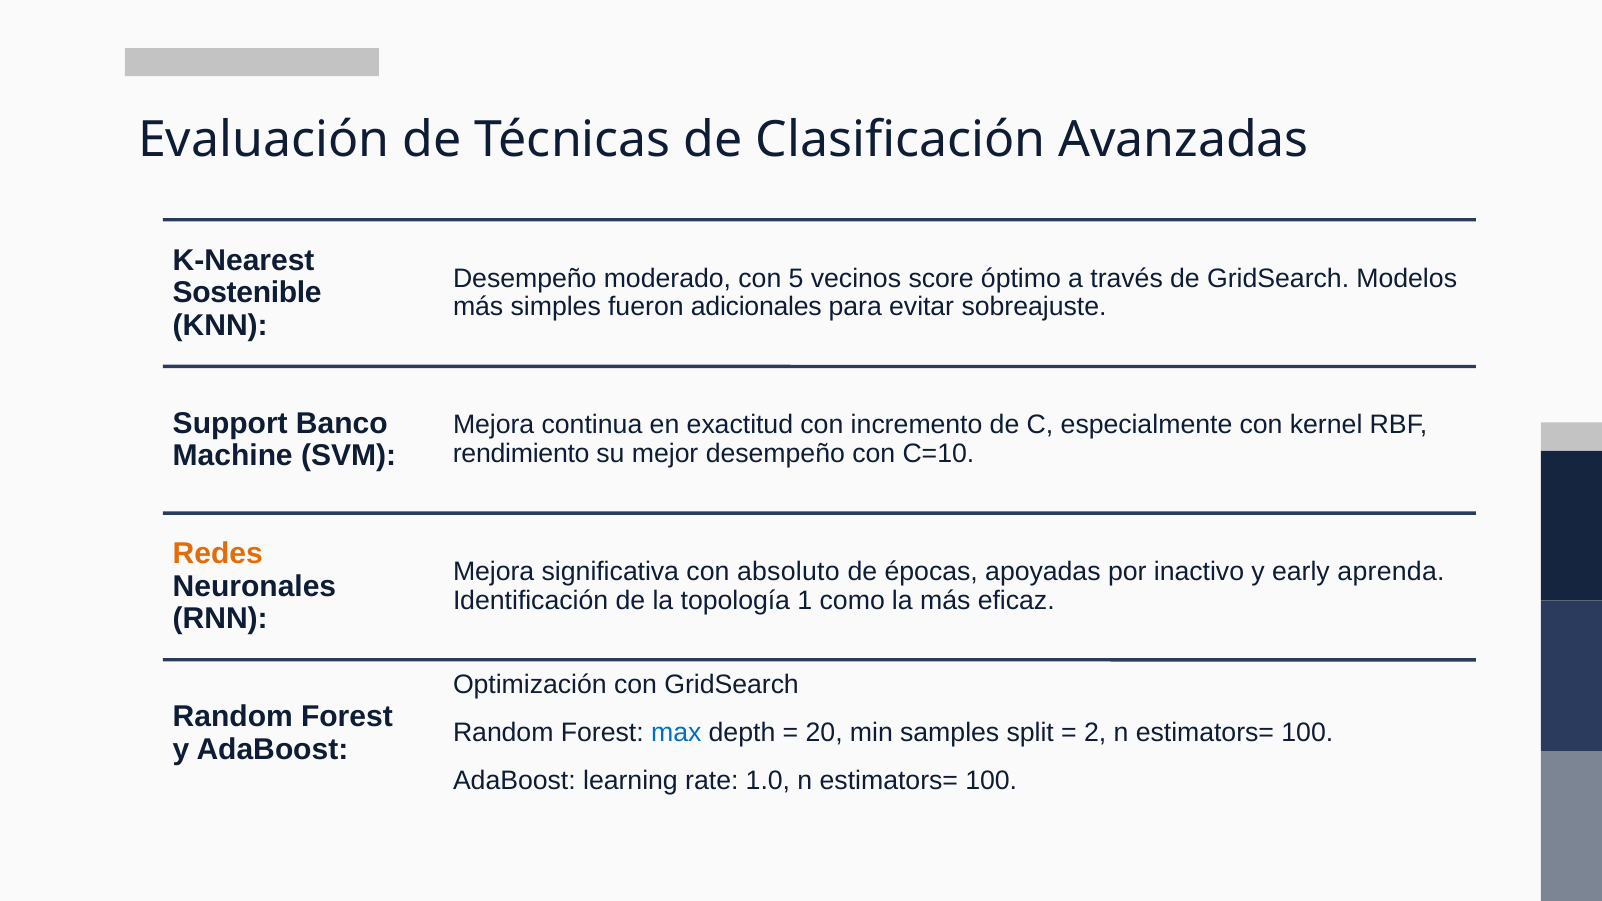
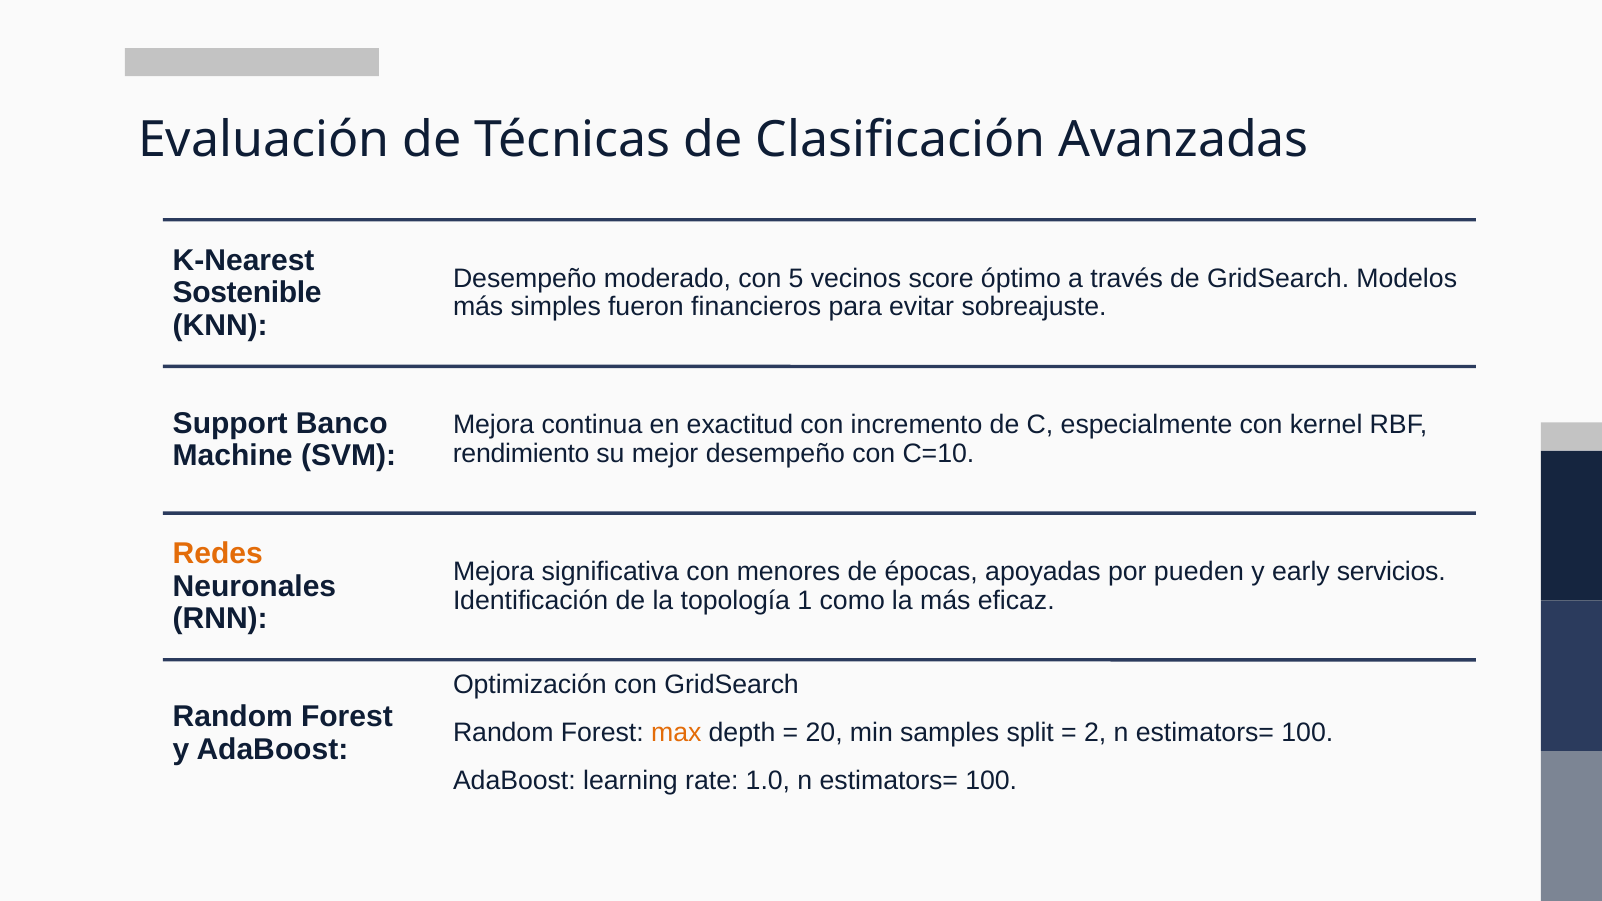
adicionales: adicionales -> financieros (756, 307)
absoluto: absoluto -> menores (789, 572)
inactivo: inactivo -> pueden (1199, 572)
aprenda: aprenda -> servicios (1391, 572)
max colour: blue -> orange (676, 733)
